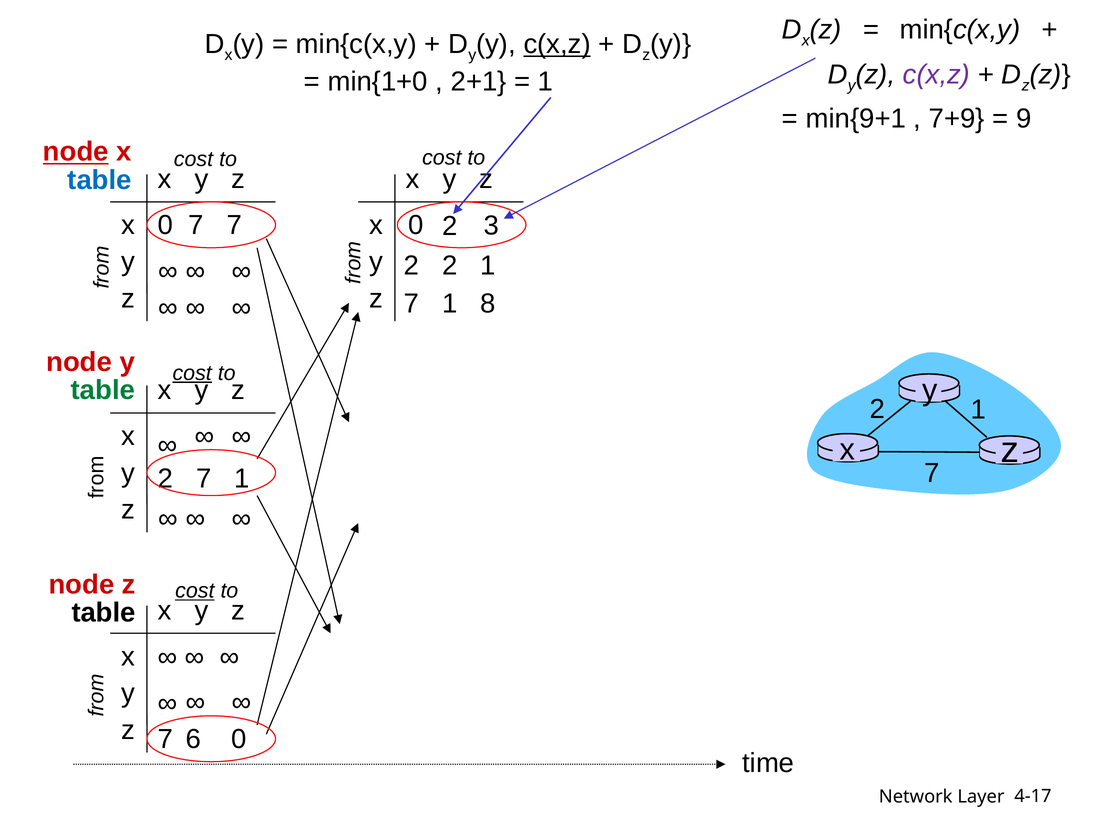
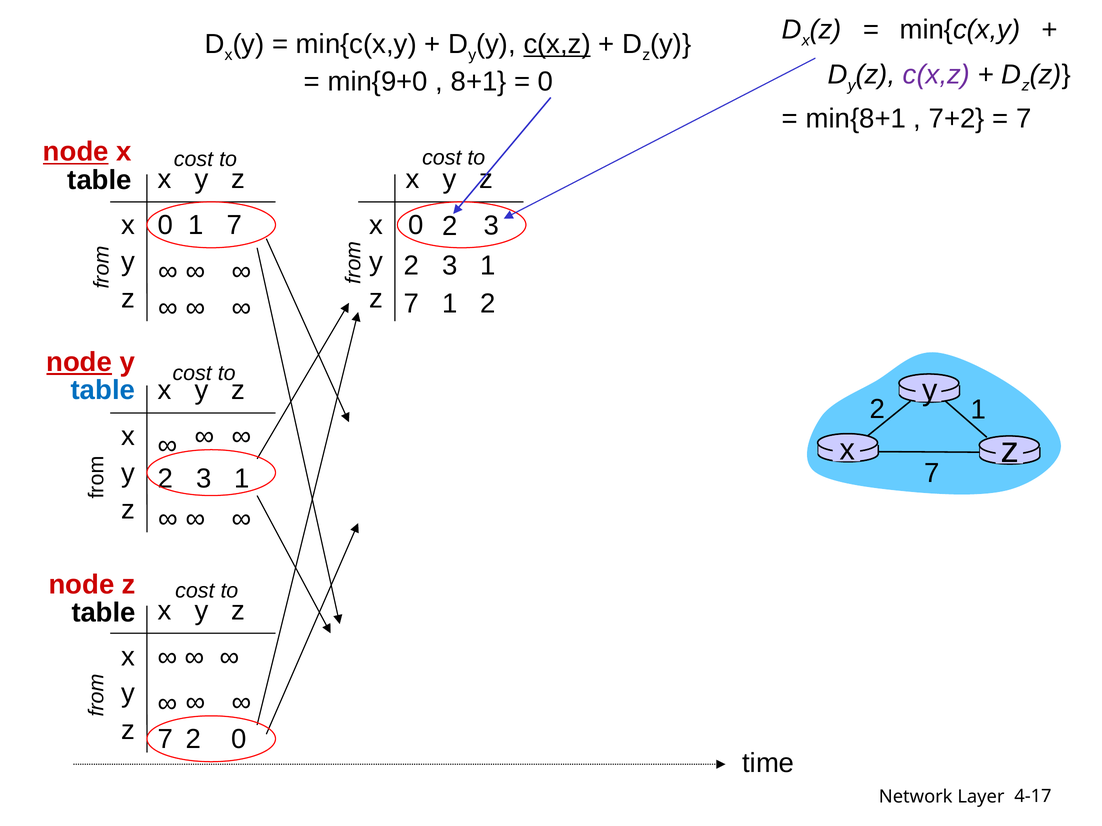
min{1+0: min{1+0 -> min{9+0 (378, 82)
2+1: 2+1 -> 8+1 (479, 82)
1: 1 -> 0 (546, 82)
min{9+1: min{9+1 -> min{8+1 (856, 119)
7+9: 7+9 -> 7+2 (957, 119)
9: 9 -> 7 (1024, 119)
table colour: blue -> black (99, 180)
0 7: 7 -> 1 (196, 225)
2: 2 -> 3 (450, 266)
7 1 8: 8 -> 2 (488, 304)
node underline: none -> present (79, 362)
cost underline: present -> none (192, 373)
table colour: green -> blue (103, 390)
7: 7 -> 3 (204, 479)
cost underline: present -> none (195, 591)
7 6: 6 -> 2 (193, 740)
